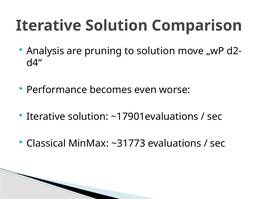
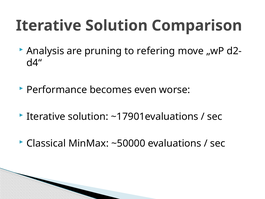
to solution: solution -> refering (156, 51)
~31773: ~31773 -> ~50000 (128, 143)
